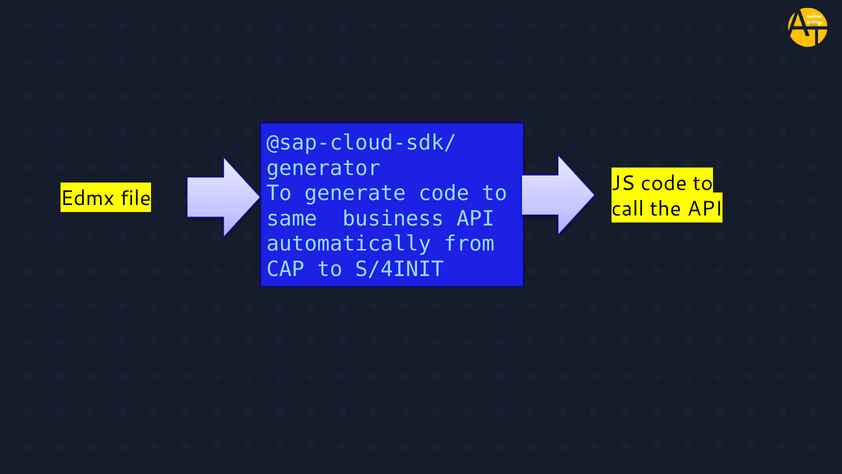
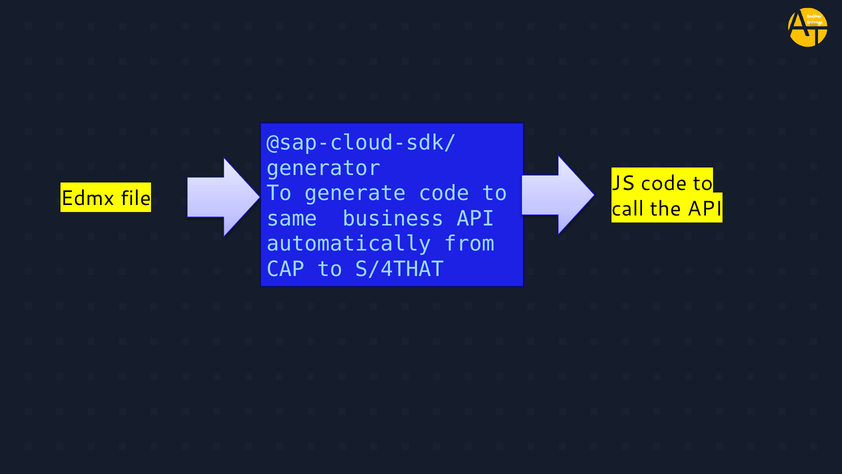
S/4INIT: S/4INIT -> S/4THAT (399, 269)
